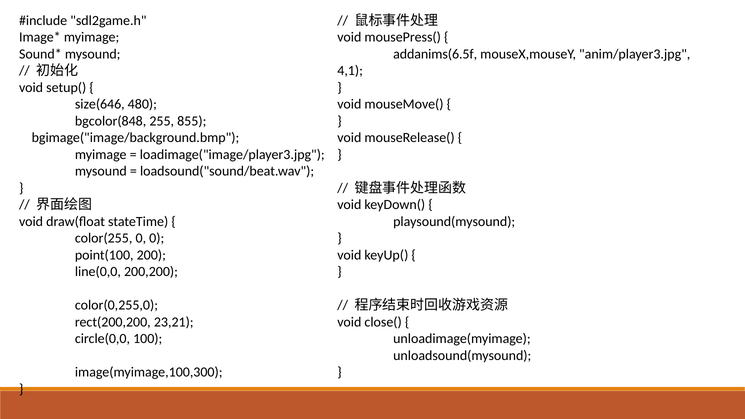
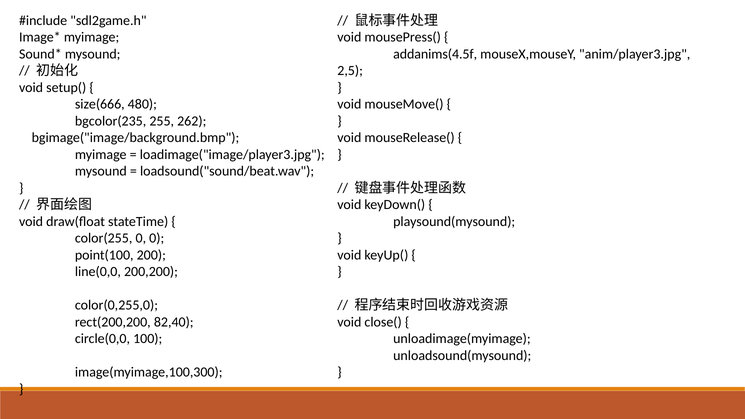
addanims(6.5f: addanims(6.5f -> addanims(4.5f (435, 54)
4,1: 4,1 -> 2,5 (350, 71)
size(646: size(646 -> size(666 (100, 104)
bgcolor(848: bgcolor(848 -> bgcolor(235 (111, 121)
855: 855 -> 262 (192, 121)
23,21: 23,21 -> 82,40 (174, 322)
